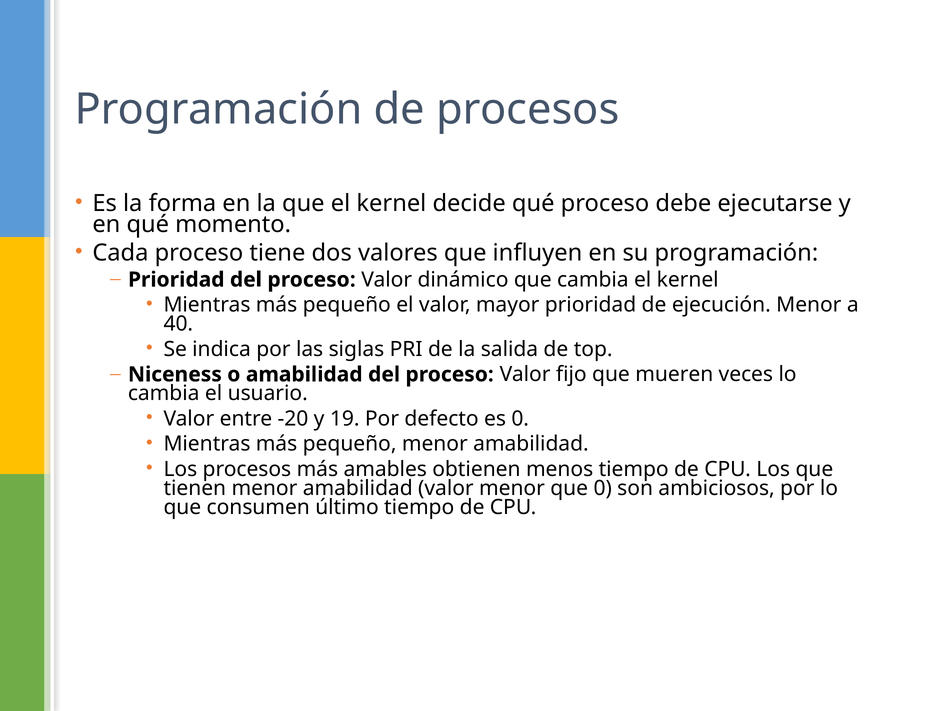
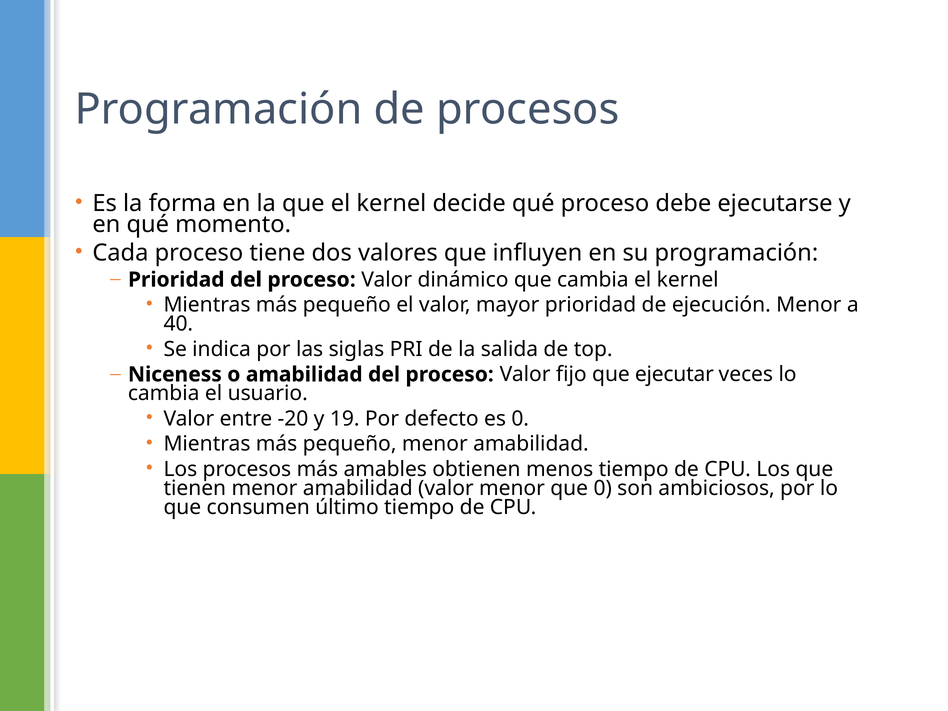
mueren: mueren -> ejecutar (674, 374)
